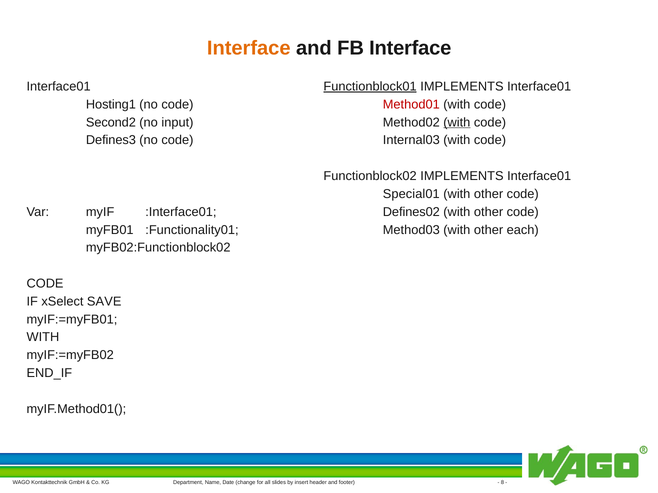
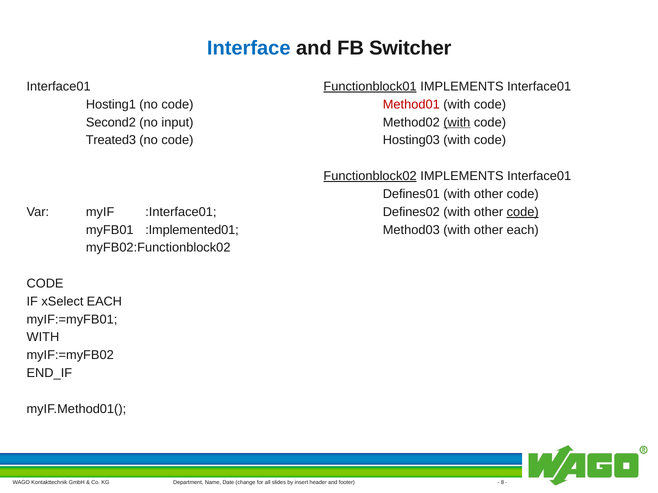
Interface colour: orange -> blue (249, 48)
FB Interface: Interface -> Switcher (410, 48)
Defines3: Defines3 -> Treated3 (111, 140)
Internal03: Internal03 -> Hosting03 (411, 140)
Functionblock02 underline: none -> present (370, 176)
Special01: Special01 -> Defines01 (411, 194)
code underline: none -> present (523, 212)
:Functionality01: :Functionality01 -> :Implemented01 (192, 230)
xSelect SAVE: SAVE -> EACH (104, 302)
